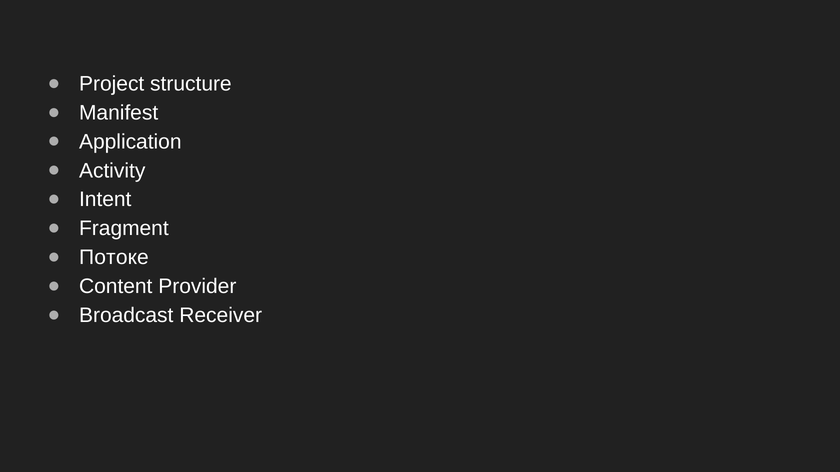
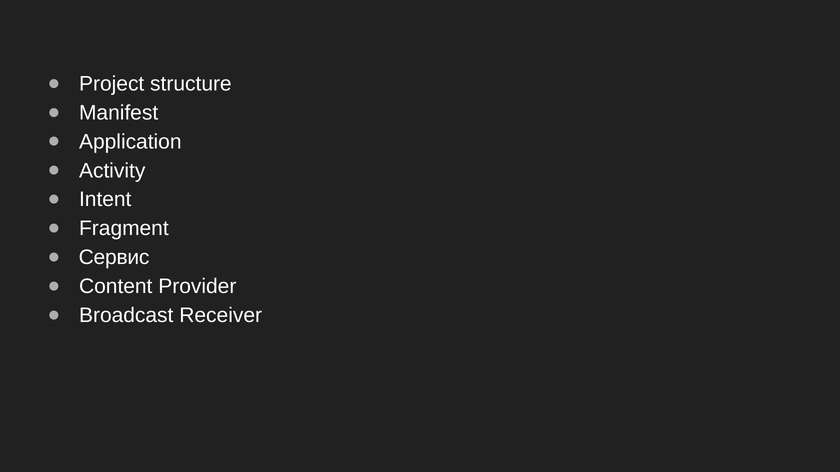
Потоке: Потоке -> Сервис (114, 258)
